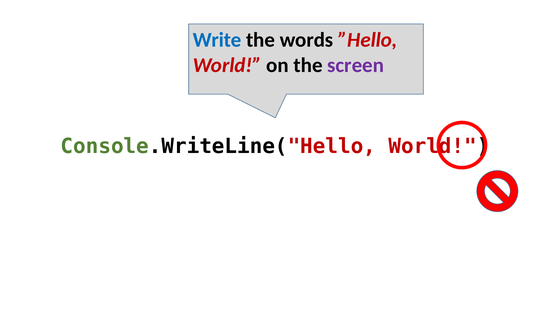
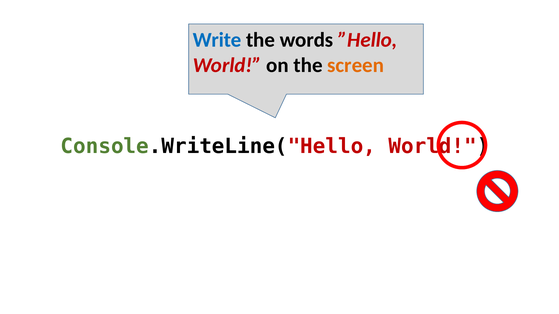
screen colour: purple -> orange (356, 65)
